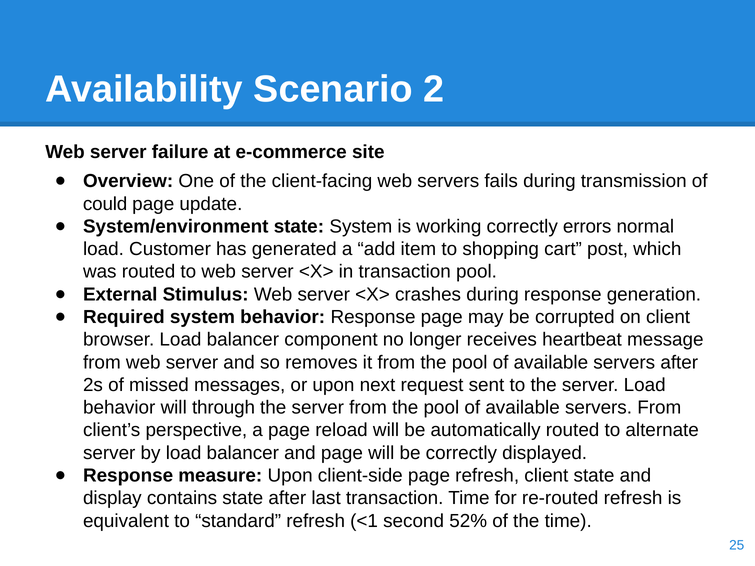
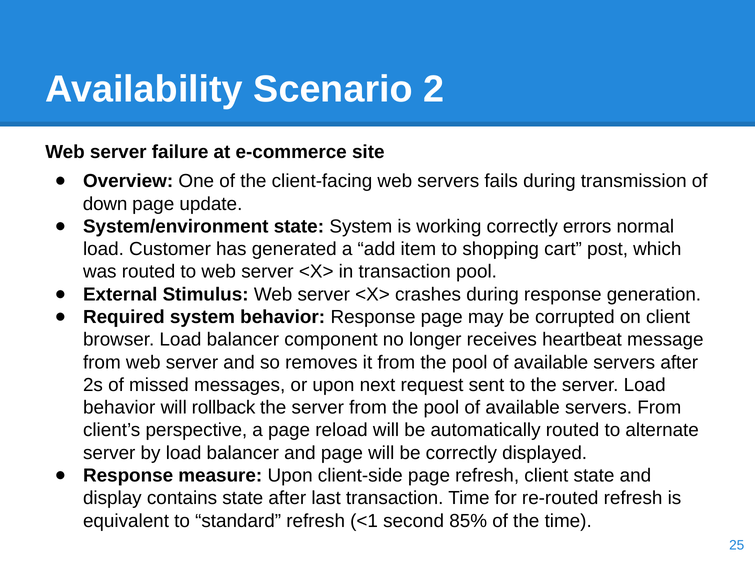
could: could -> down (105, 204)
through: through -> rollback (224, 408)
52%: 52% -> 85% (468, 521)
